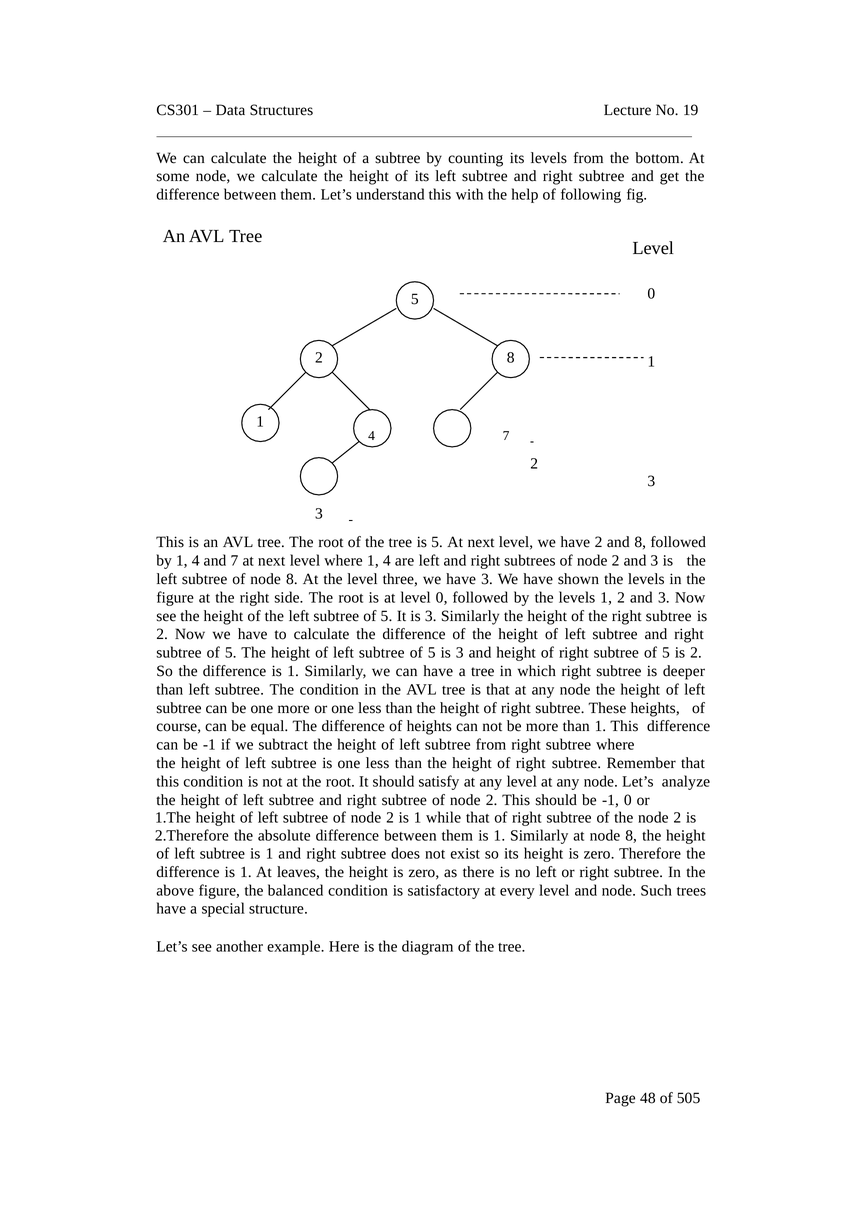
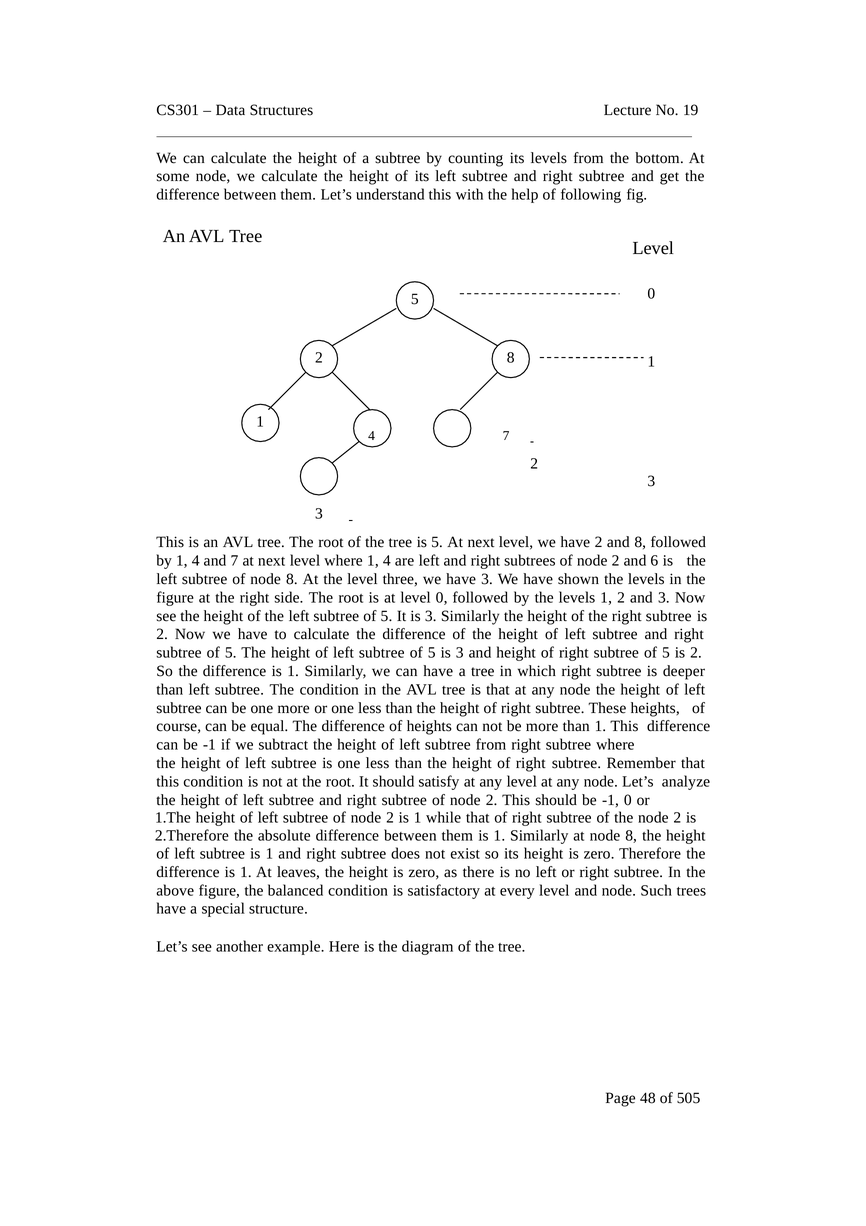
node 2 and 3: 3 -> 6 (654, 560)
